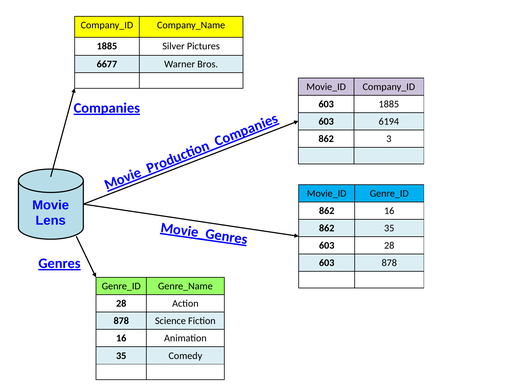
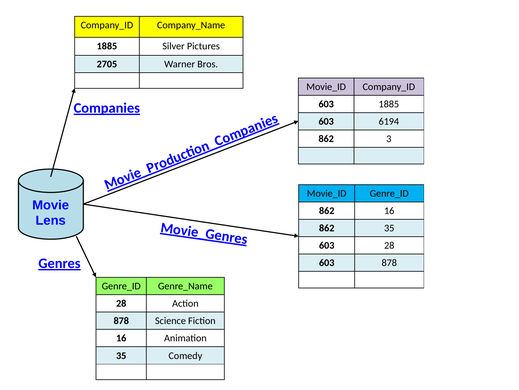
6677: 6677 -> 2705 (107, 64)
